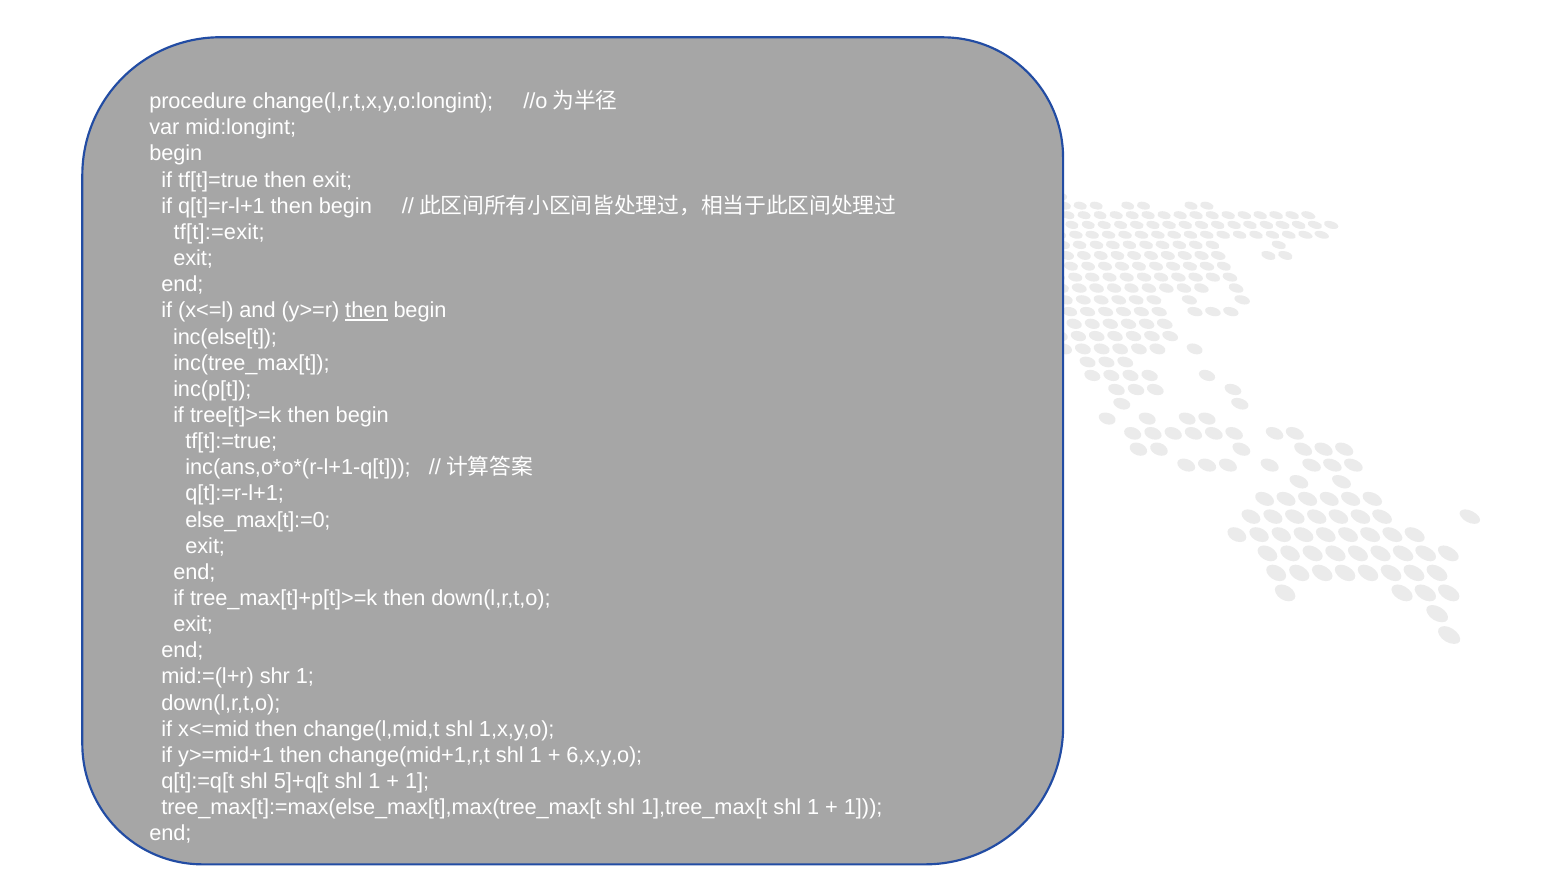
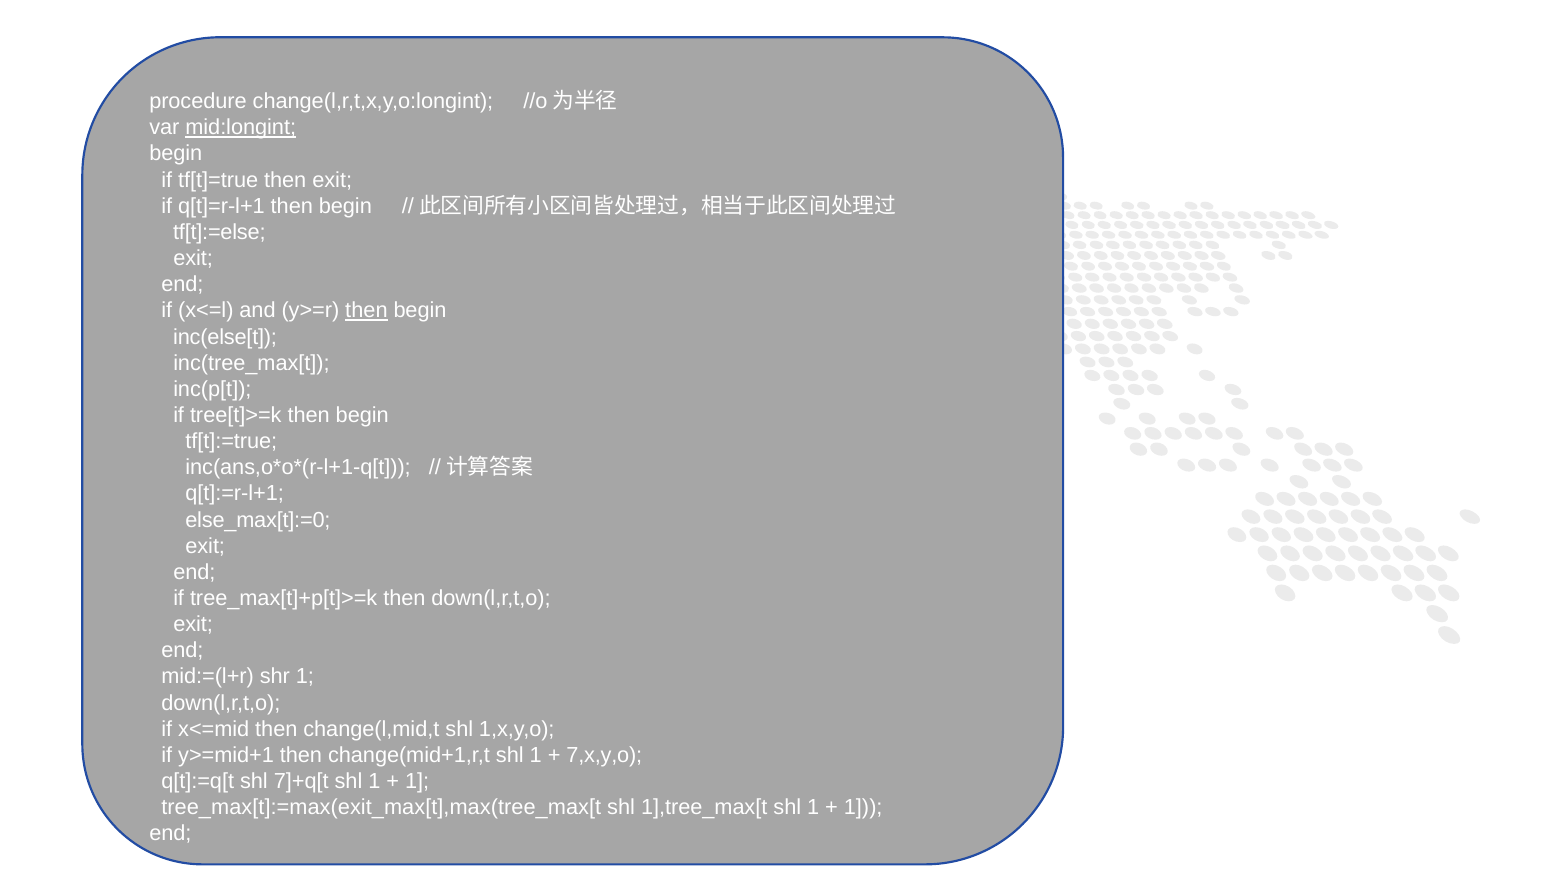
mid:longint underline: none -> present (241, 128)
tf[t]:=exit: tf[t]:=exit -> tf[t]:=else (219, 232)
6,x,y,o: 6,x,y,o -> 7,x,y,o (604, 755)
5]+q[t: 5]+q[t -> 7]+q[t (301, 781)
tree_max[t]:=max(else_max[t],max(tree_max[t: tree_max[t]:=max(else_max[t],max(tree_max[t -> tree_max[t]:=max(exit_max[t],max(tree_max[t (381, 807)
